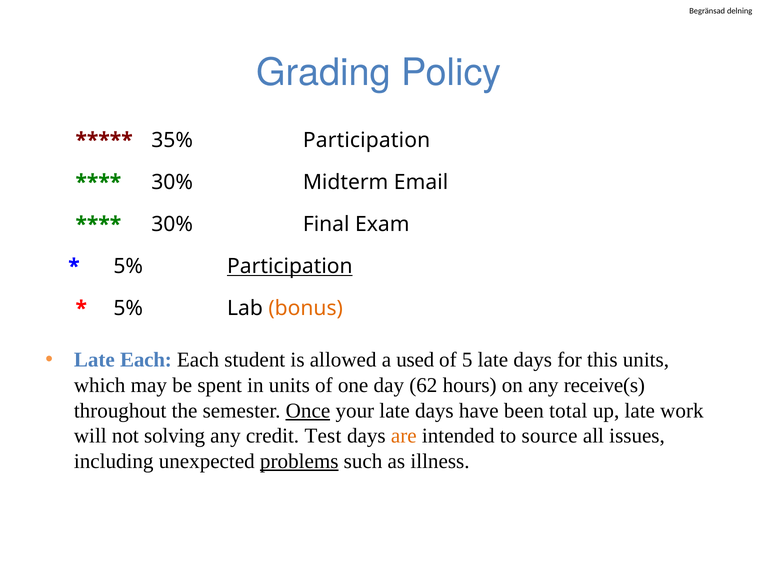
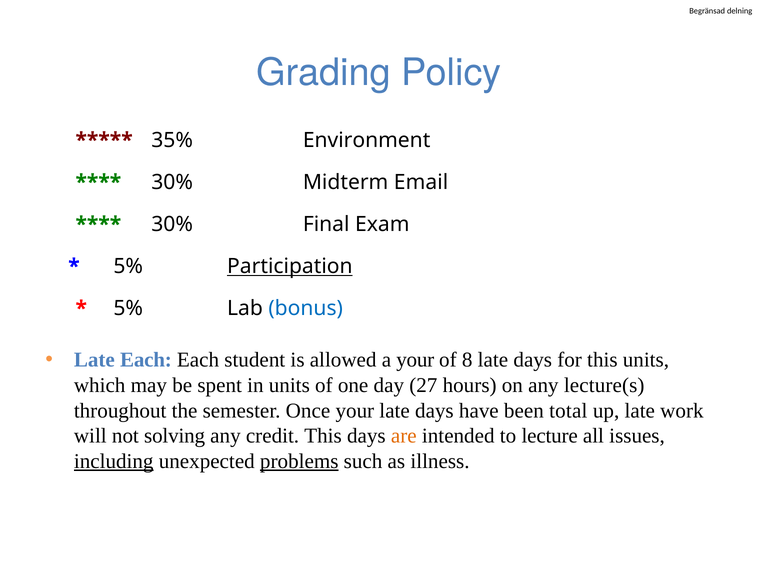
35% Participation: Participation -> Environment (367, 140)
bonus colour: orange -> blue (306, 309)
a used: used -> your (415, 360)
5: 5 -> 8 (467, 360)
62: 62 -> 27 (423, 386)
receive(s: receive(s -> lecture(s (604, 386)
Once underline: present -> none (308, 411)
credit Test: Test -> This (323, 436)
source: source -> lecture (550, 436)
including underline: none -> present (114, 462)
